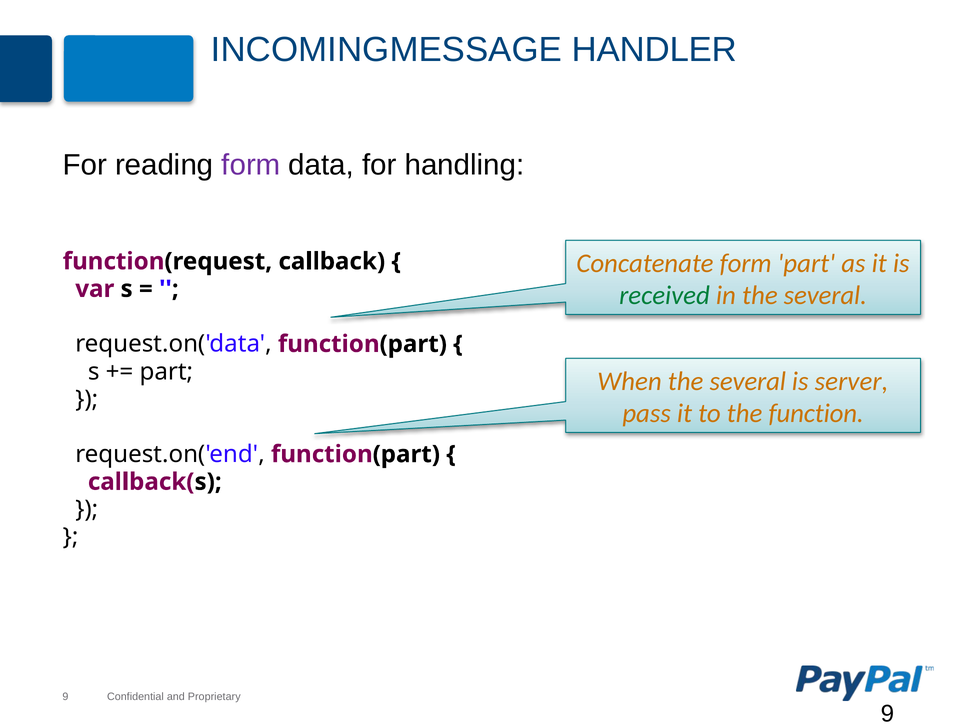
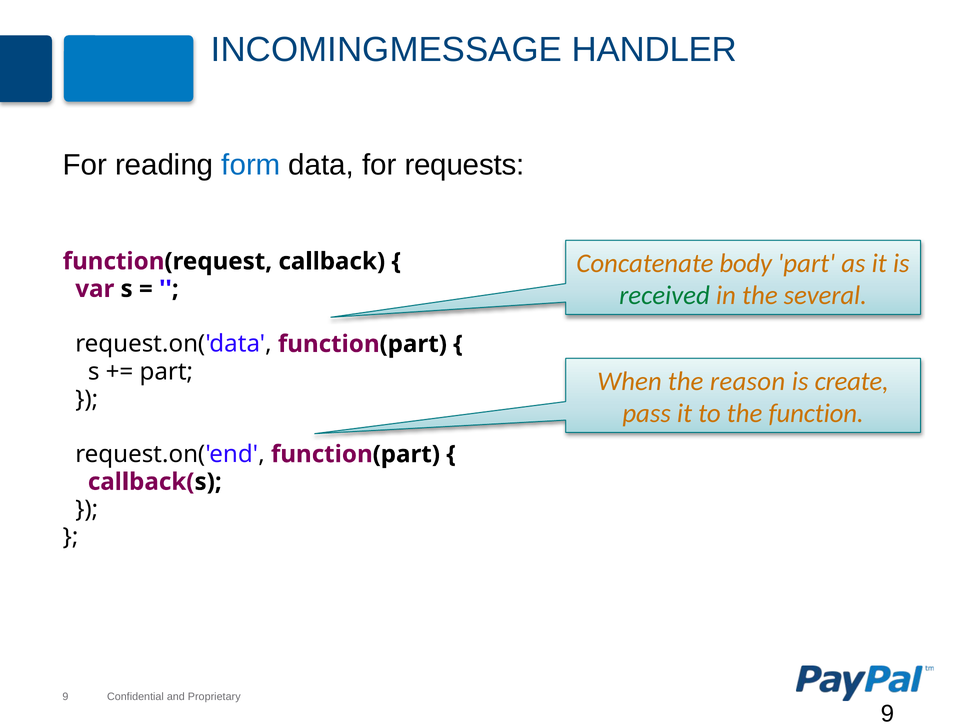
form colour: purple -> blue (251, 165)
handling: handling -> requests (465, 165)
Concatenate form: form -> body (746, 263)
When the several: several -> reason (748, 381)
server: server -> create (852, 381)
